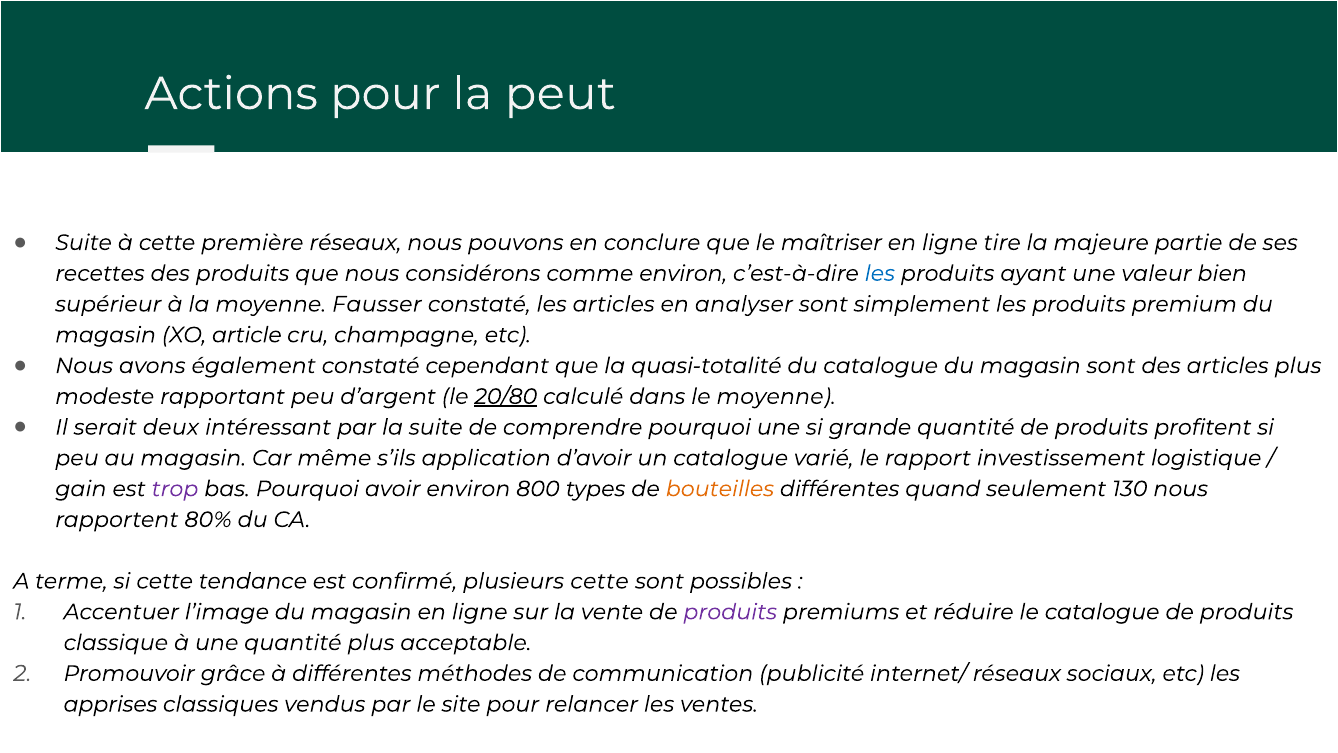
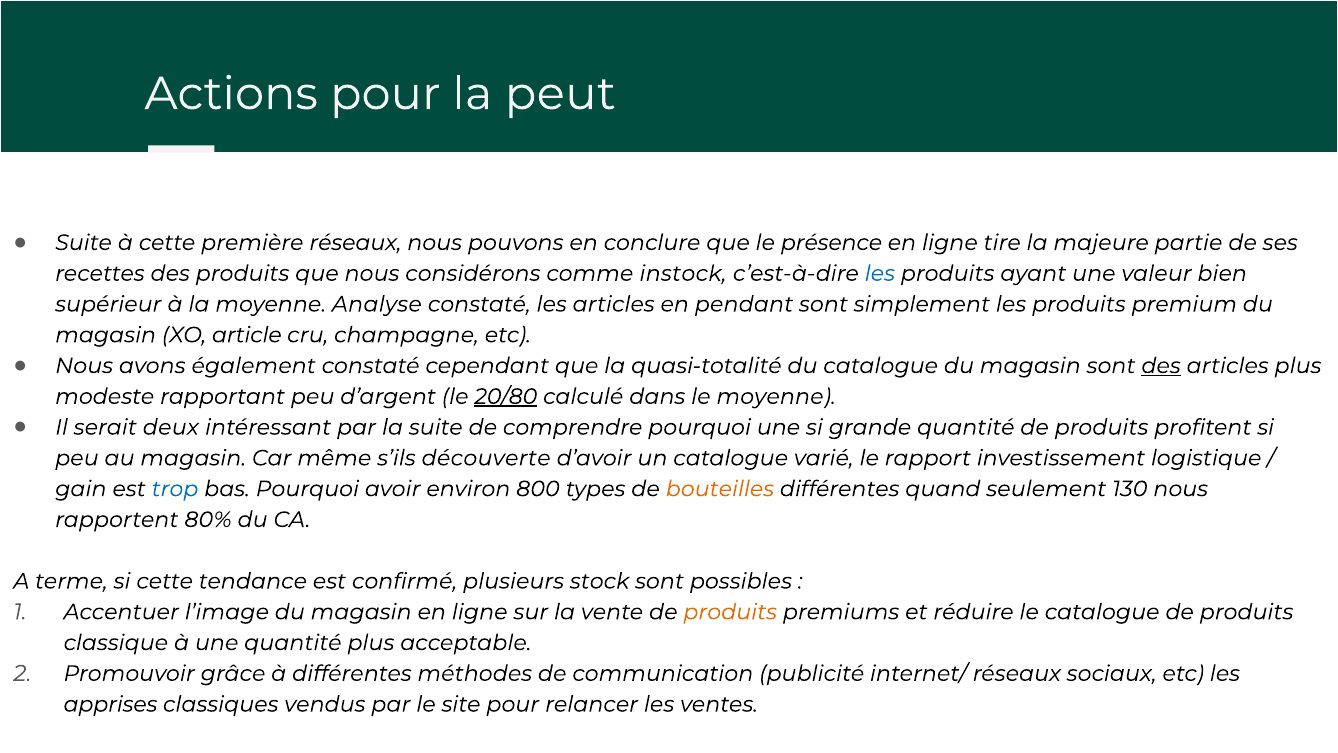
maîtriser: maîtriser -> présence (831, 243)
comme environ: environ -> instock (683, 273)
Fausser: Fausser -> Analyse (377, 304)
analyser: analyser -> pendant (744, 304)
des underline: none -> present (1161, 366)
application: application -> découverte (486, 458)
trop colour: purple -> blue (175, 489)
plusieurs cette: cette -> stock (600, 581)
produits colour: purple -> orange (730, 612)
